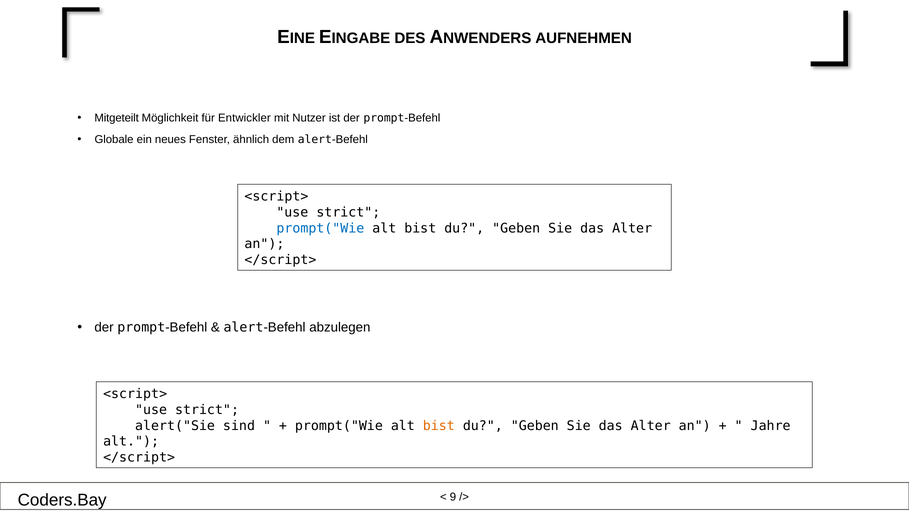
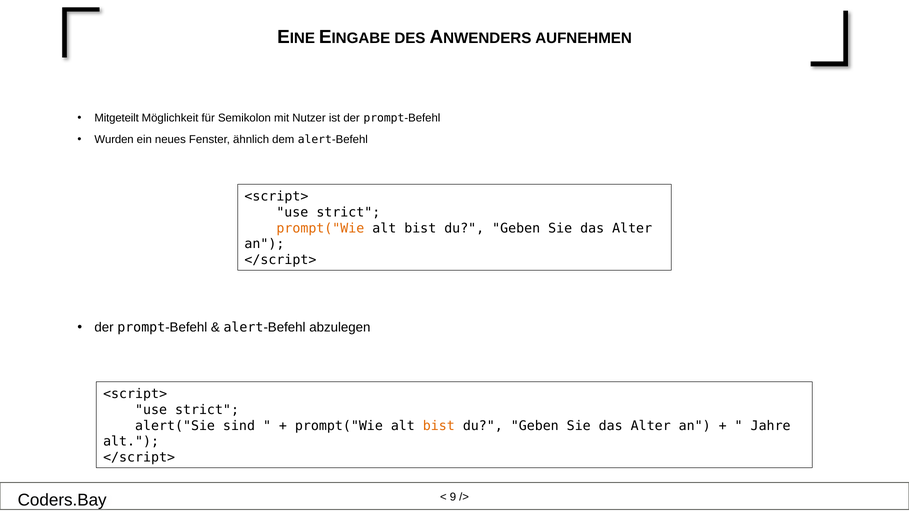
Entwickler: Entwickler -> Semikolon (244, 118)
Globale: Globale -> Wurden (114, 140)
prompt("Wie colour: blue -> orange (320, 228)
